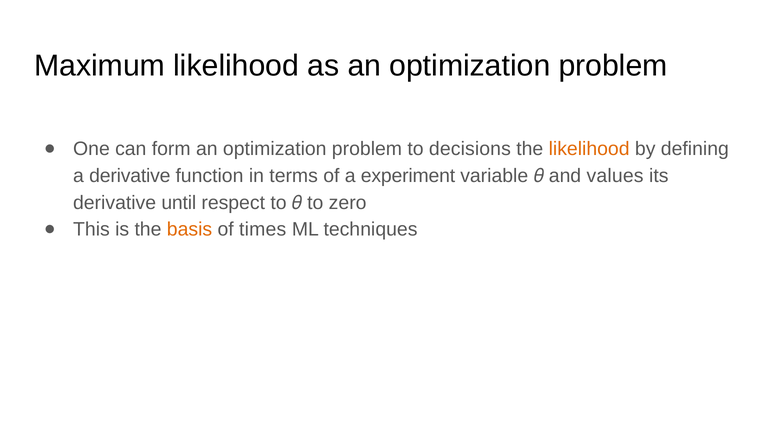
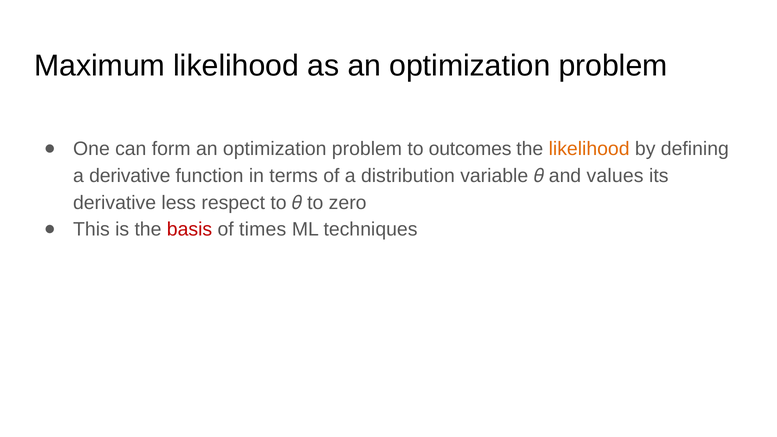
decisions: decisions -> outcomes (470, 149)
experiment: experiment -> distribution (408, 176)
until: until -> less (179, 203)
basis colour: orange -> red (190, 229)
